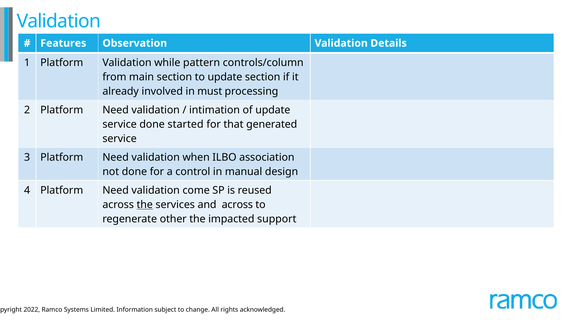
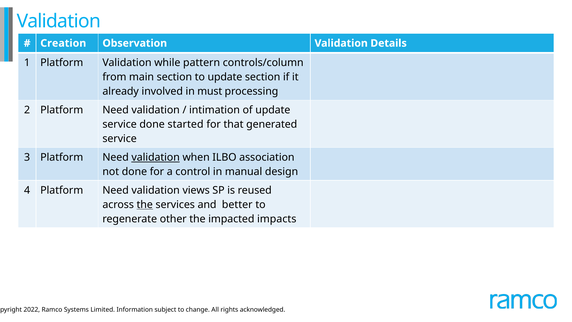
Features: Features -> Creation (63, 43)
validation underline: none -> present (156, 157)
come: come -> views (196, 190)
and across: across -> better (237, 204)
support: support -> impacts (277, 219)
